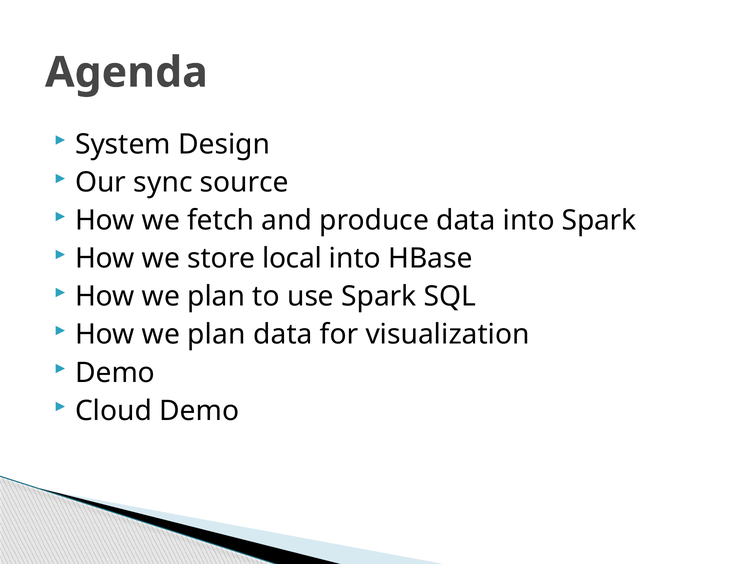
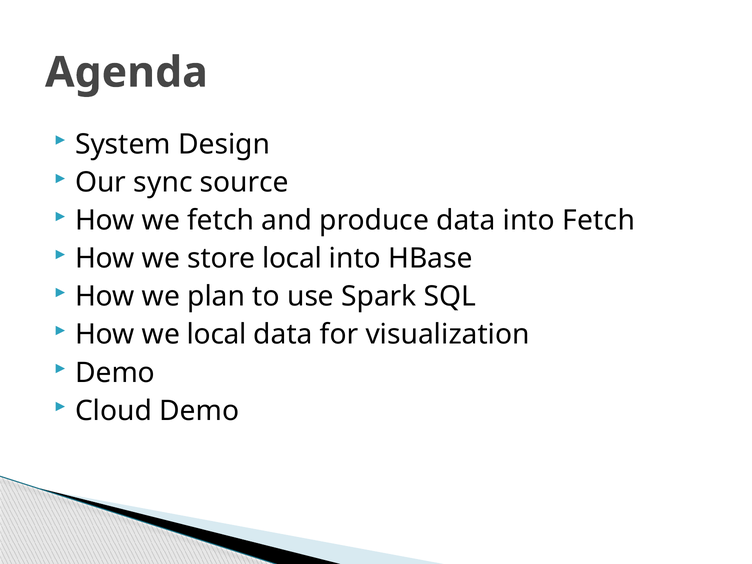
into Spark: Spark -> Fetch (599, 221)
plan: plan -> local (217, 335)
